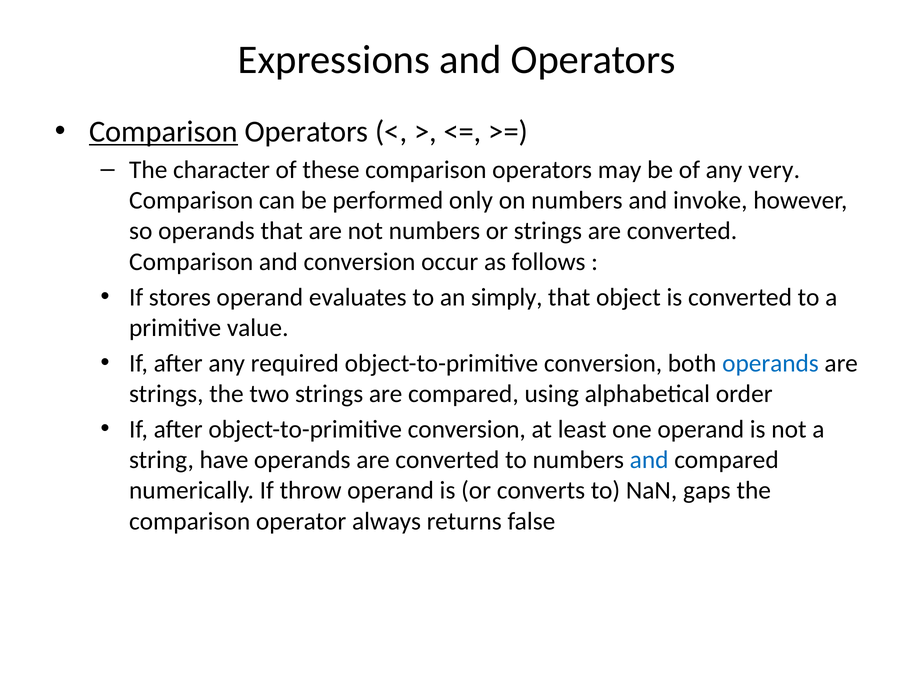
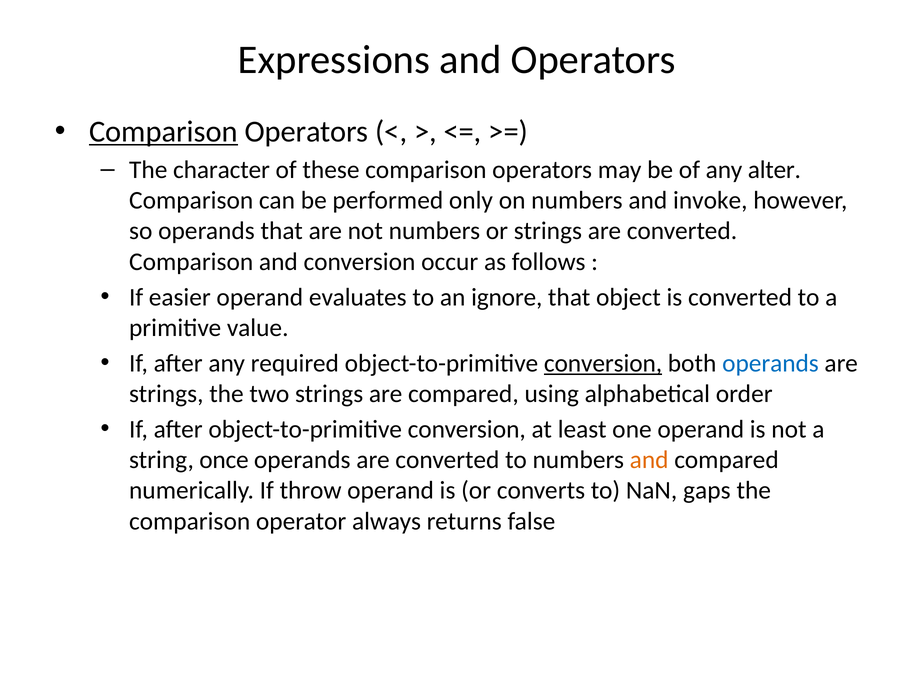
very: very -> alter (774, 170)
stores: stores -> easier (180, 297)
simply: simply -> ignore (507, 297)
conversion underline: none -> present (603, 363)
have: have -> once (224, 460)
and colour: blue -> orange (649, 460)
